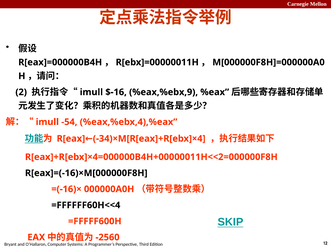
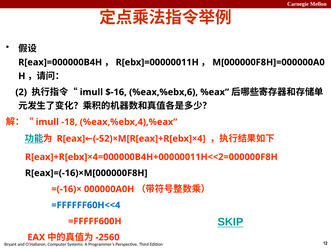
%eax,%ebx,9: %eax,%ebx,9 -> %eax,%ebx,6 (164, 92)
-54: -54 -> -18 (69, 122)
-34: -34 -> -52 (103, 139)
=FFFFFF60H<<4 colour: black -> blue (86, 205)
